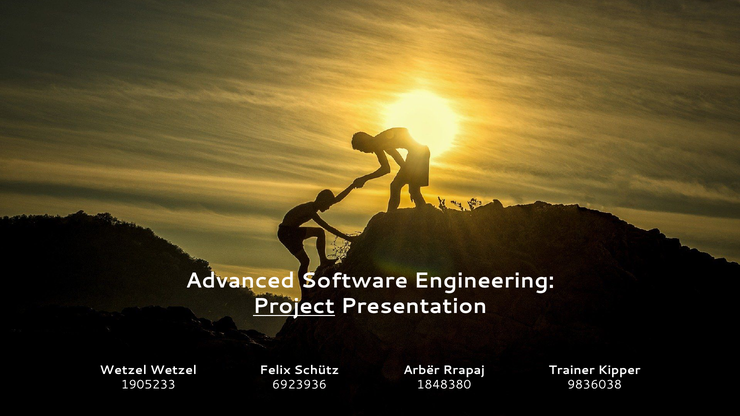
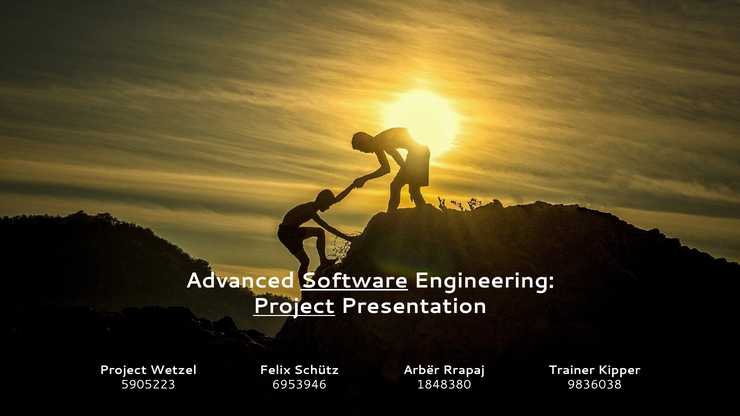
Software underline: none -> present (354, 281)
Wetzel: Wetzel -> Project (123, 370)
1905233: 1905233 -> 5905223 (148, 385)
6923936: 6923936 -> 6953946 (299, 385)
